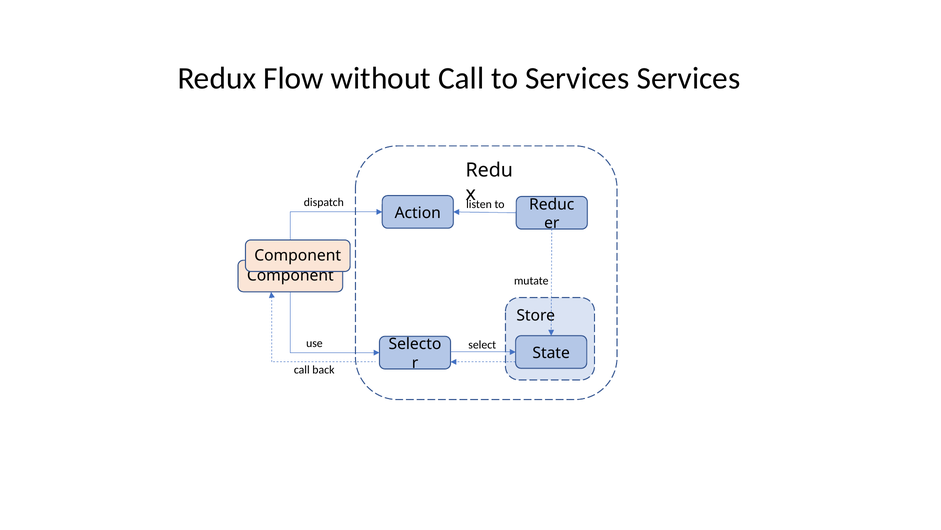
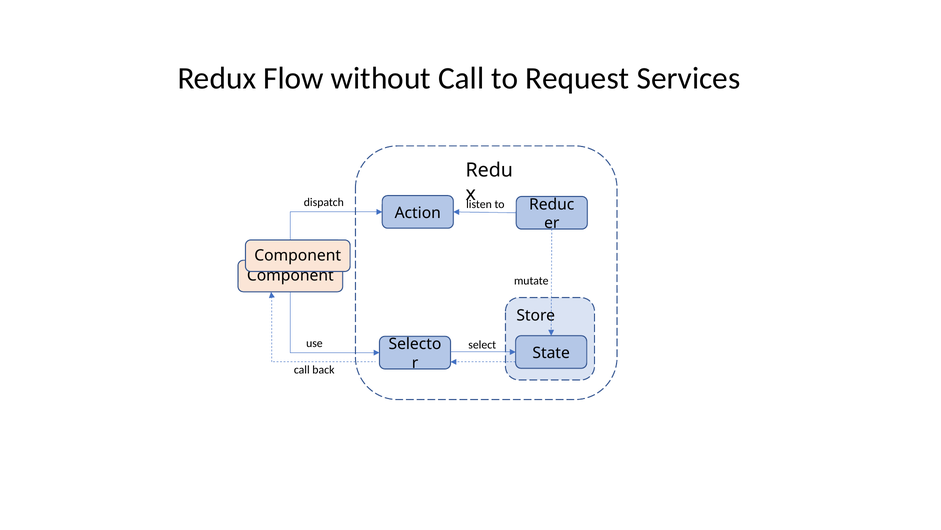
to Services: Services -> Request (577, 78)
